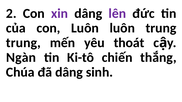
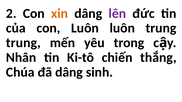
xin colour: purple -> orange (60, 13)
thoát: thoát -> trong (129, 43)
Ngàn: Ngàn -> Nhân (21, 58)
